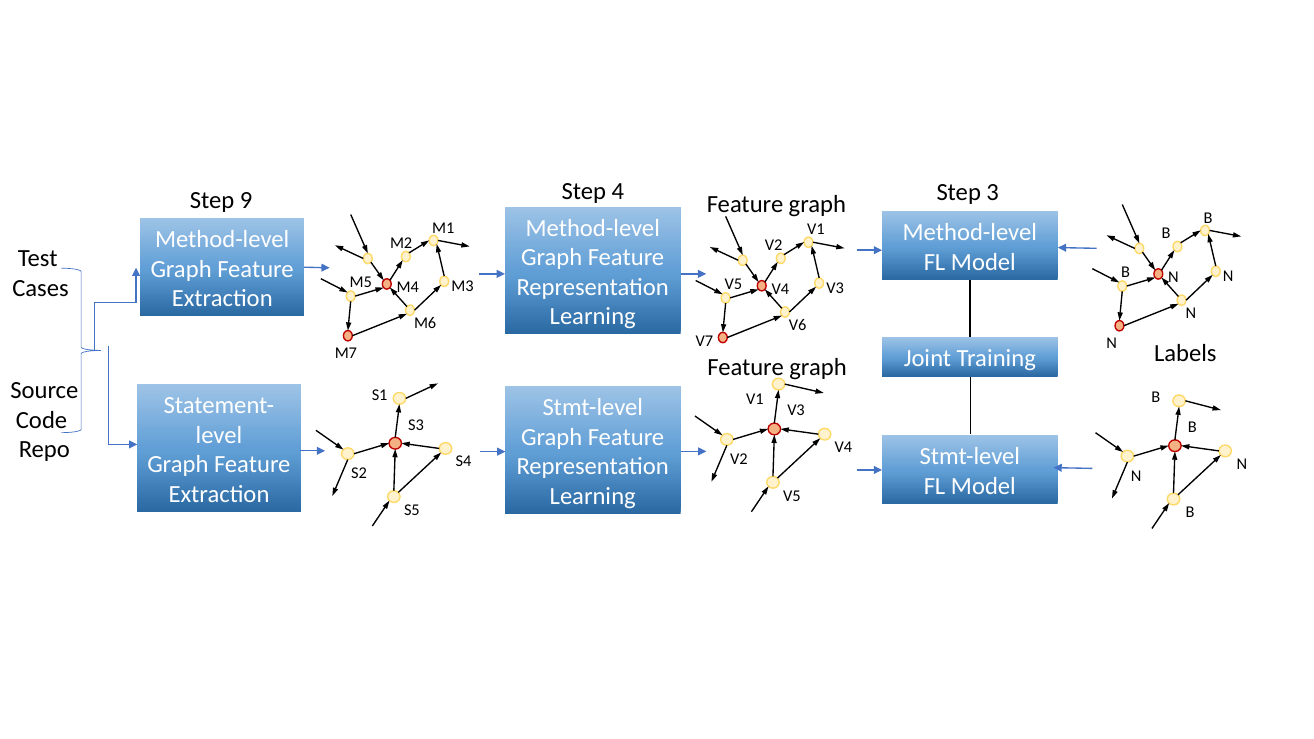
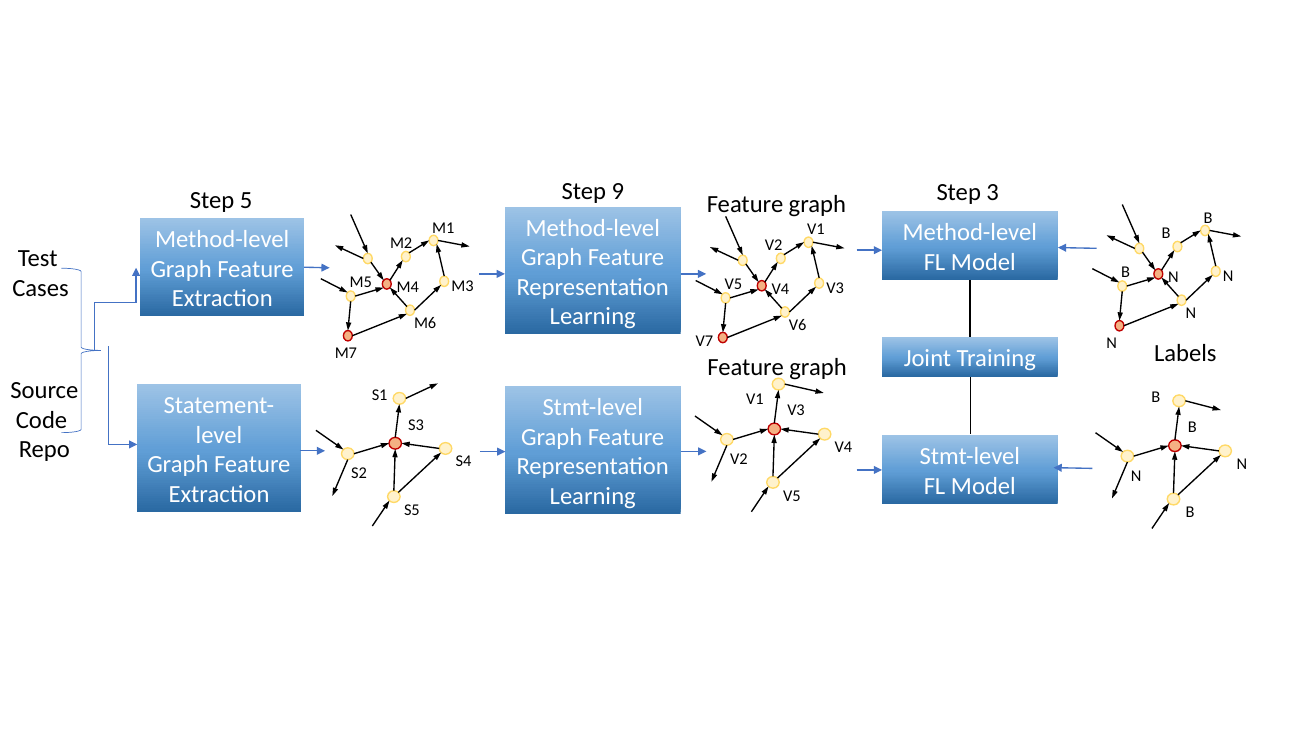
9: 9 -> 5 (246, 201)
4: 4 -> 9 (618, 191)
